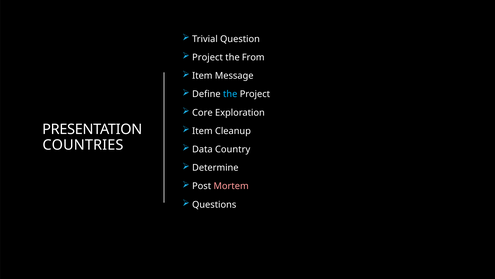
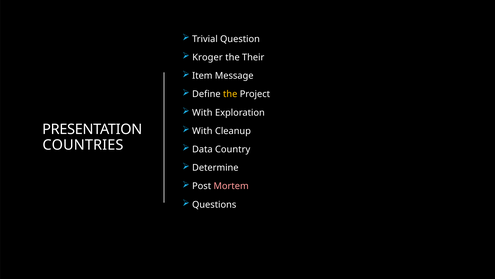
Project: Project -> Kroger (207, 57)
From: From -> Their (253, 57)
the colour: light blue -> yellow (230, 94)
Core: Core -> With (202, 112)
Item: Item -> With (202, 131)
